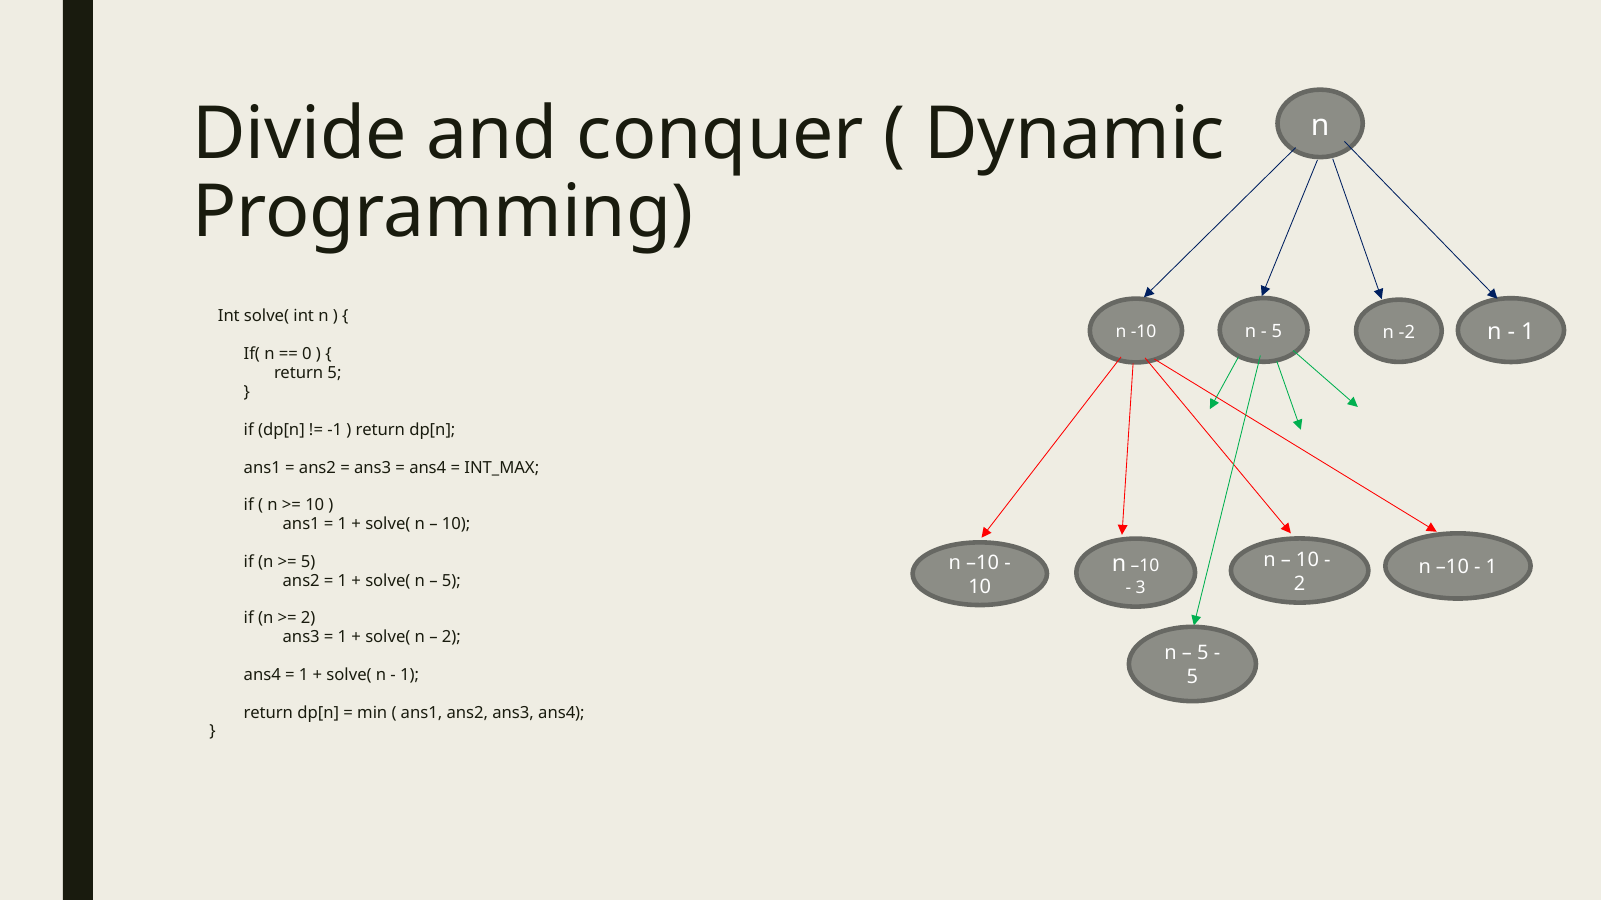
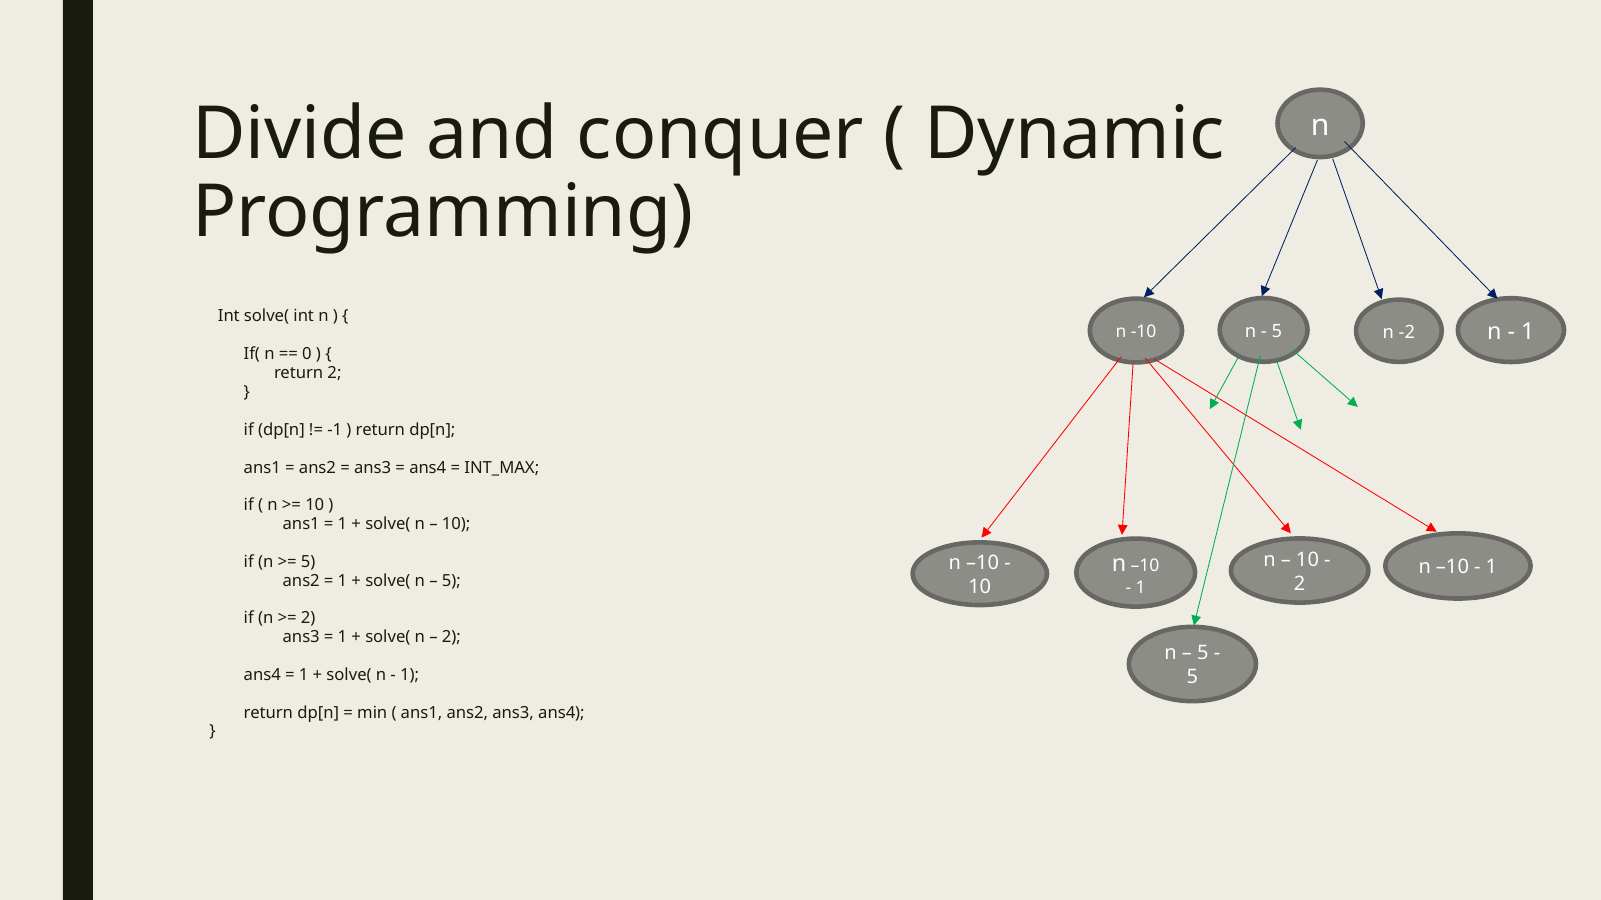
return 5: 5 -> 2 (334, 374)
3: 3 -> 1 (1141, 588)
